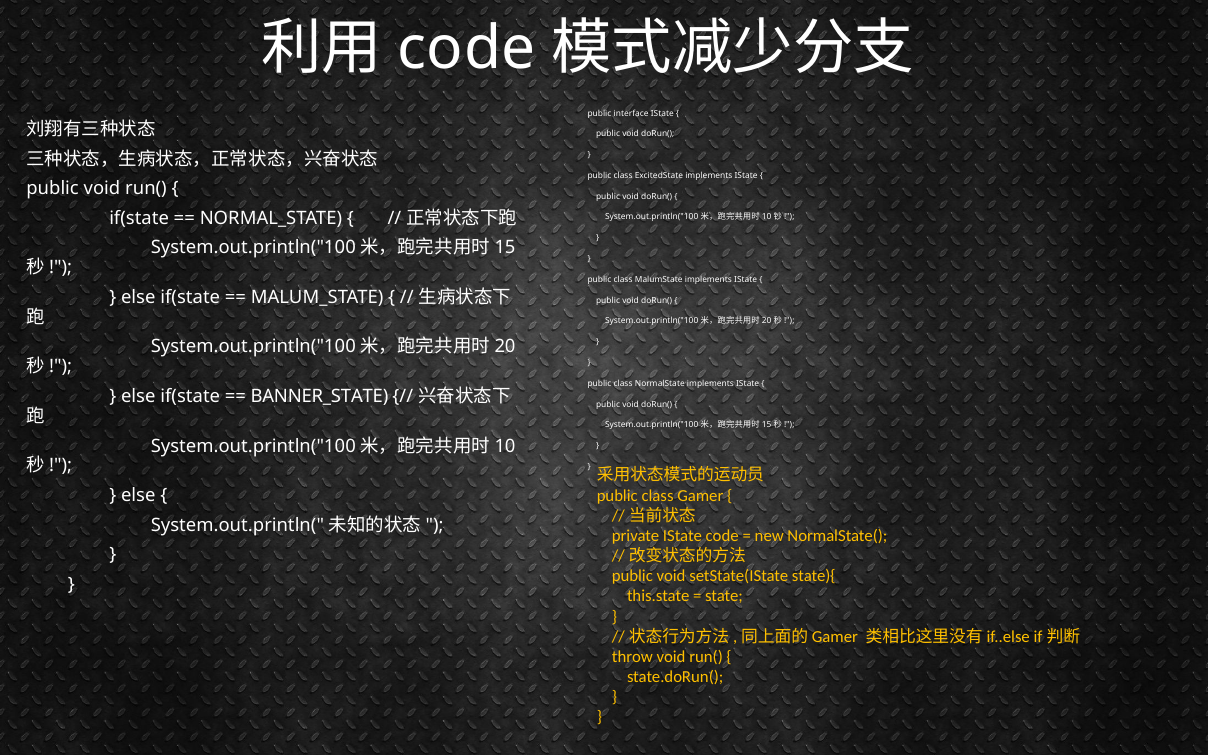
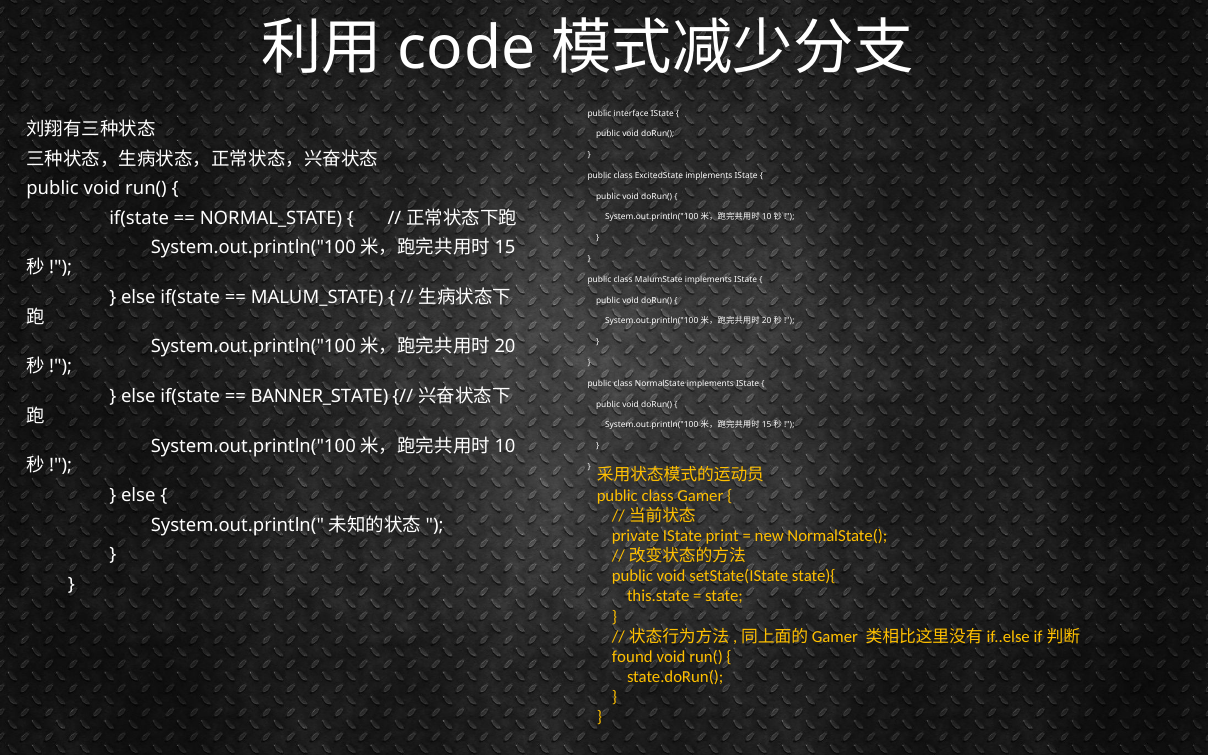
IState code: code -> print (722, 536)
throw: throw -> found (632, 657)
